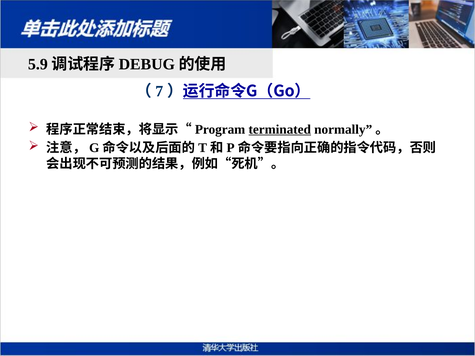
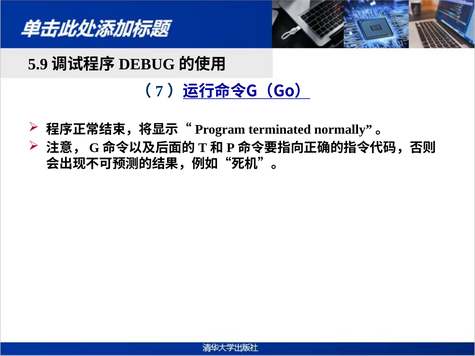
terminated underline: present -> none (280, 130)
